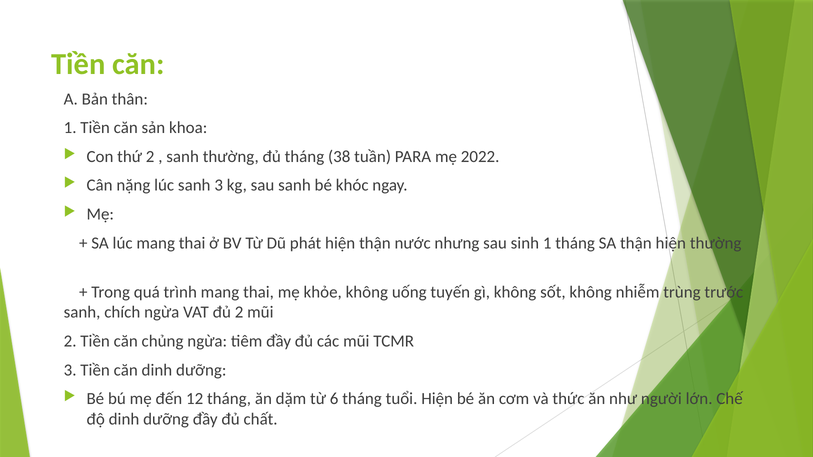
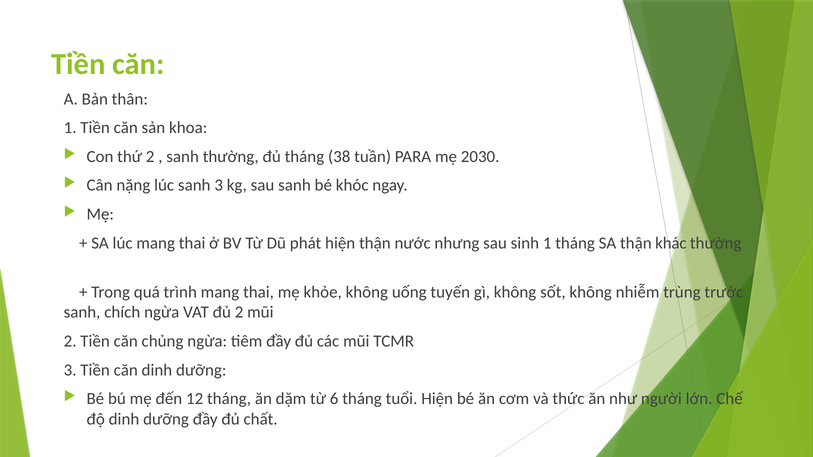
2022: 2022 -> 2030 (480, 157)
thận hiện: hiện -> khác (671, 243)
